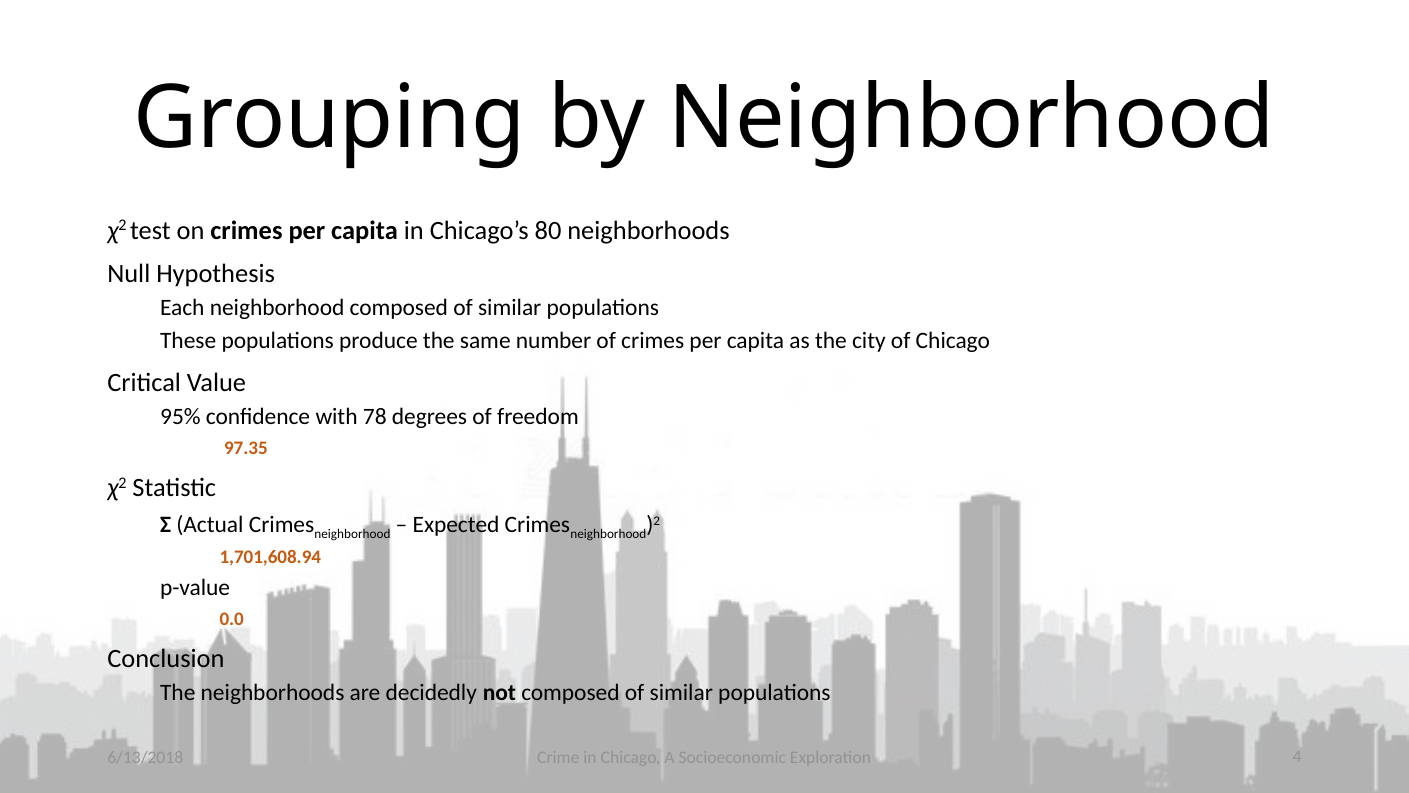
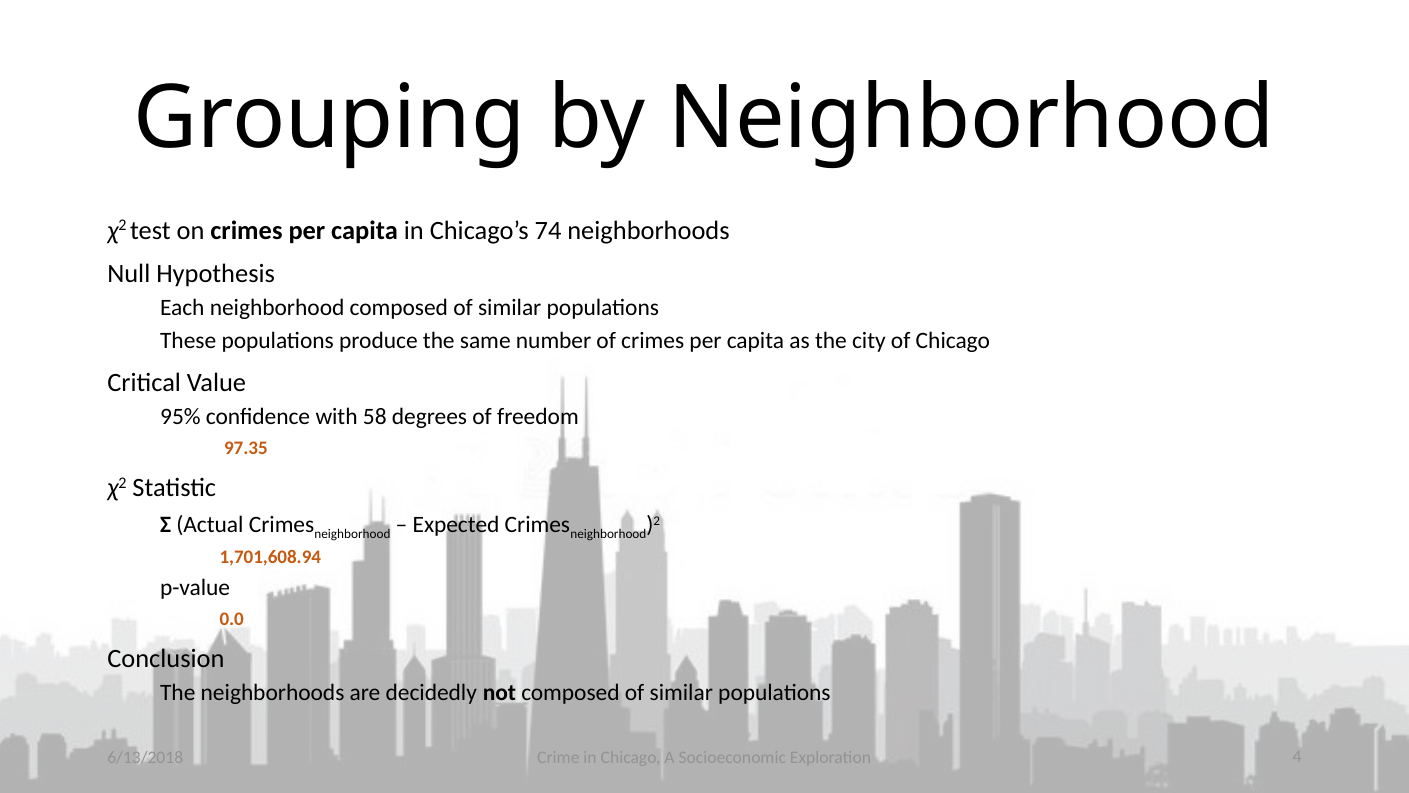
80: 80 -> 74 (548, 230)
78: 78 -> 58 (375, 416)
